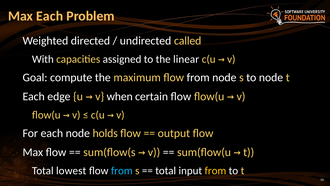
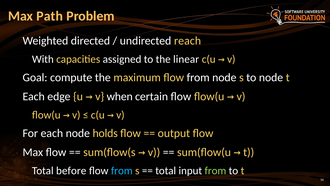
Max Each: Each -> Path (50, 16)
called: called -> reach (188, 41)
lowest: lowest -> before (71, 170)
from colour: yellow -> light green (215, 170)
